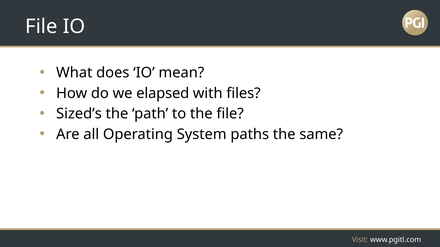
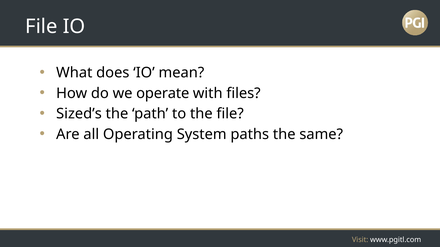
elapsed: elapsed -> operate (163, 93)
